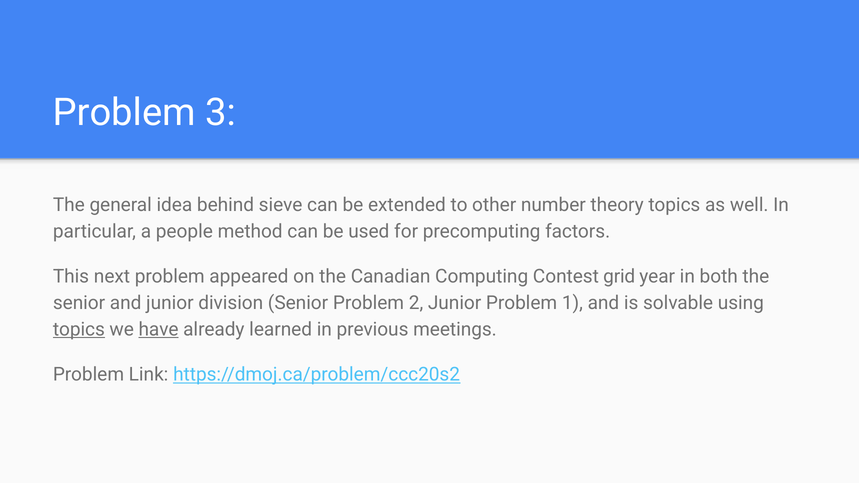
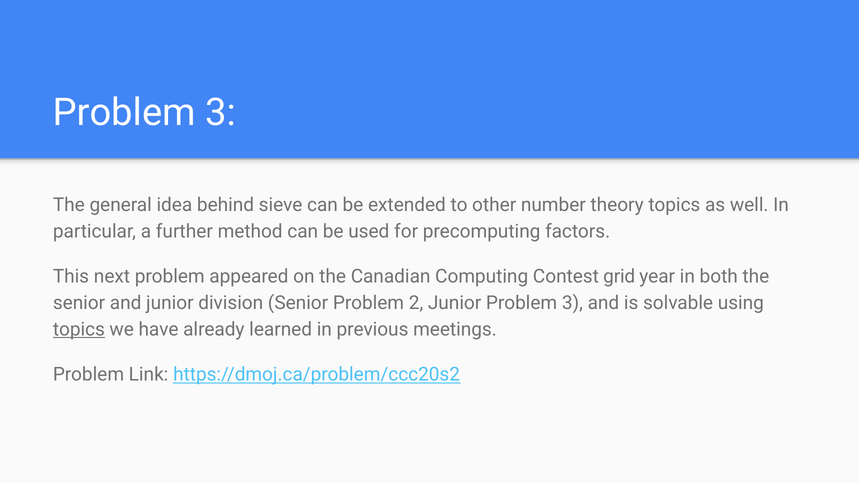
people: people -> further (184, 231)
Junior Problem 1: 1 -> 3 (572, 303)
have underline: present -> none (159, 329)
